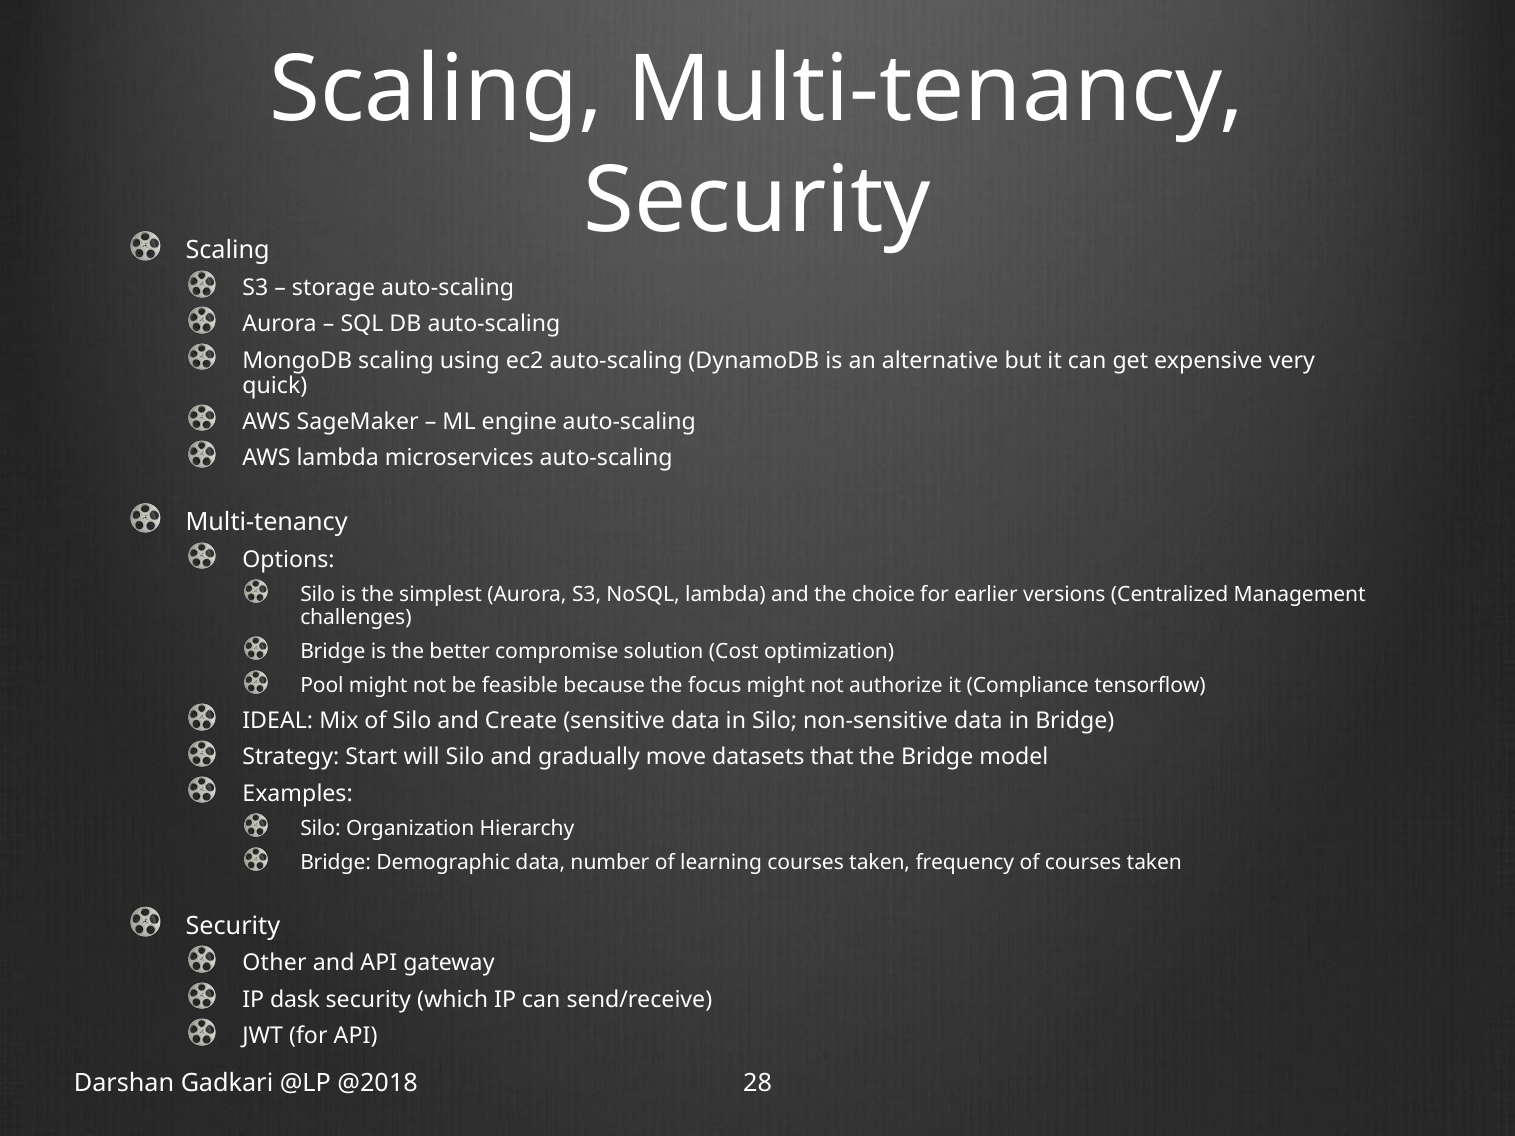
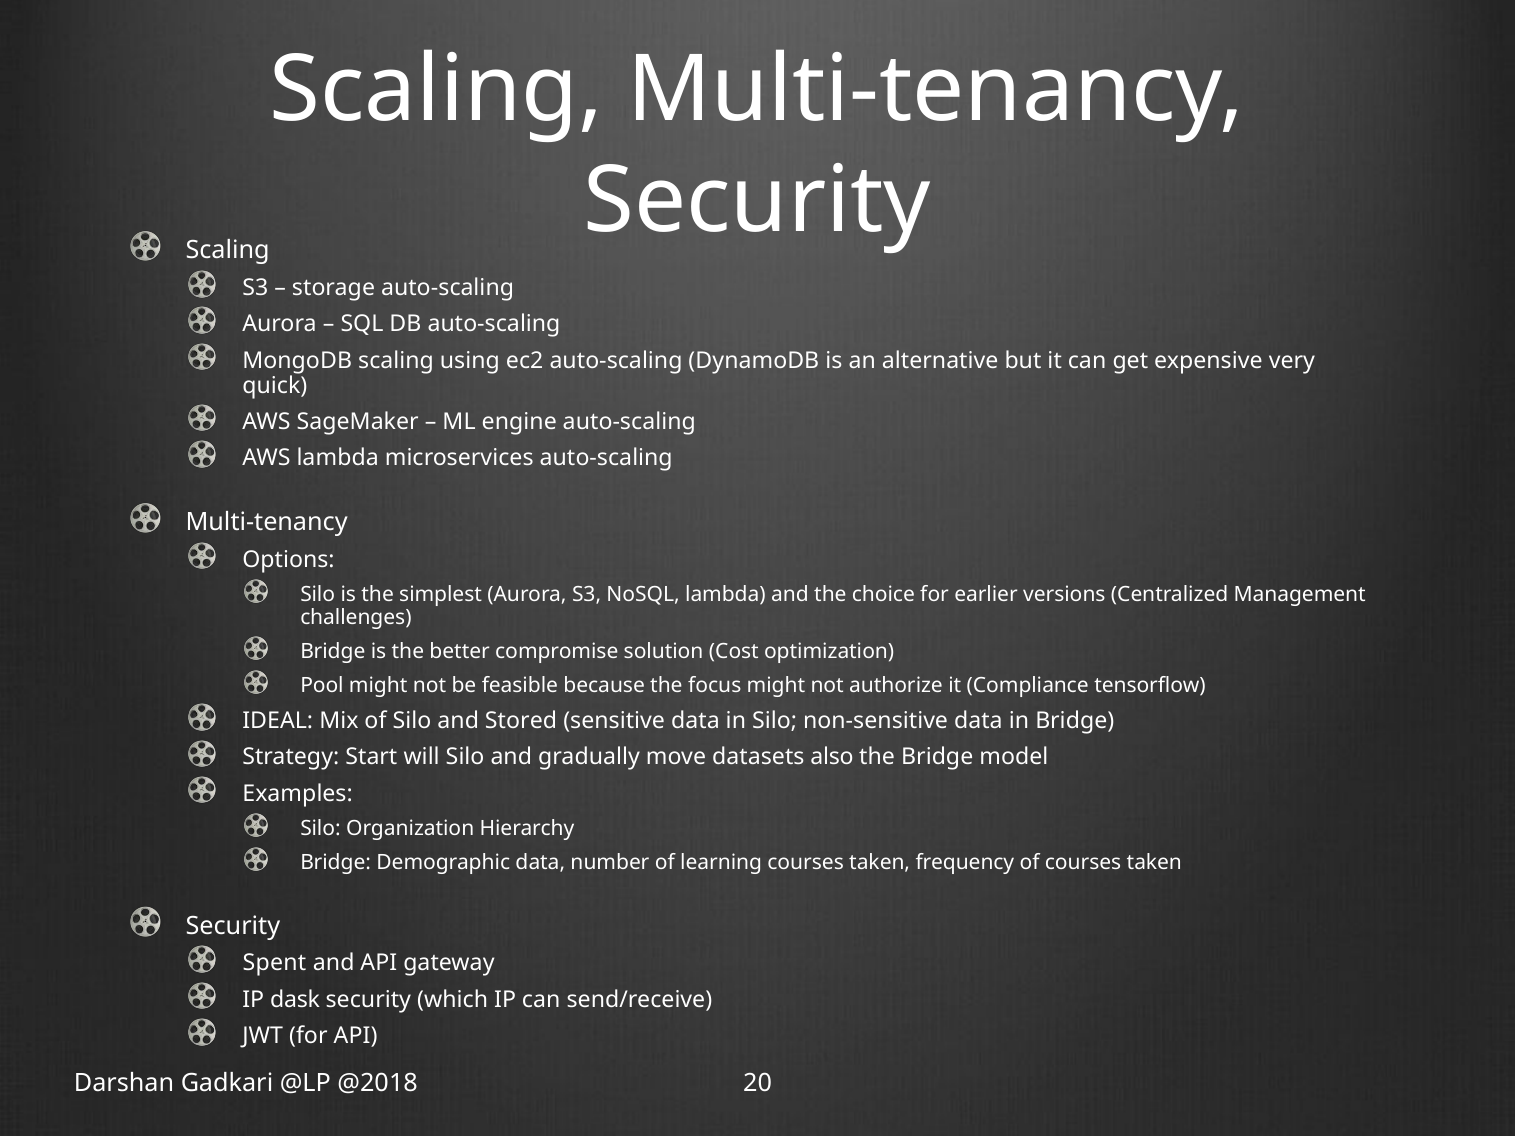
Create: Create -> Stored (521, 721)
that: that -> also (832, 757)
Other: Other -> Spent (274, 963)
28: 28 -> 20 (758, 1083)
